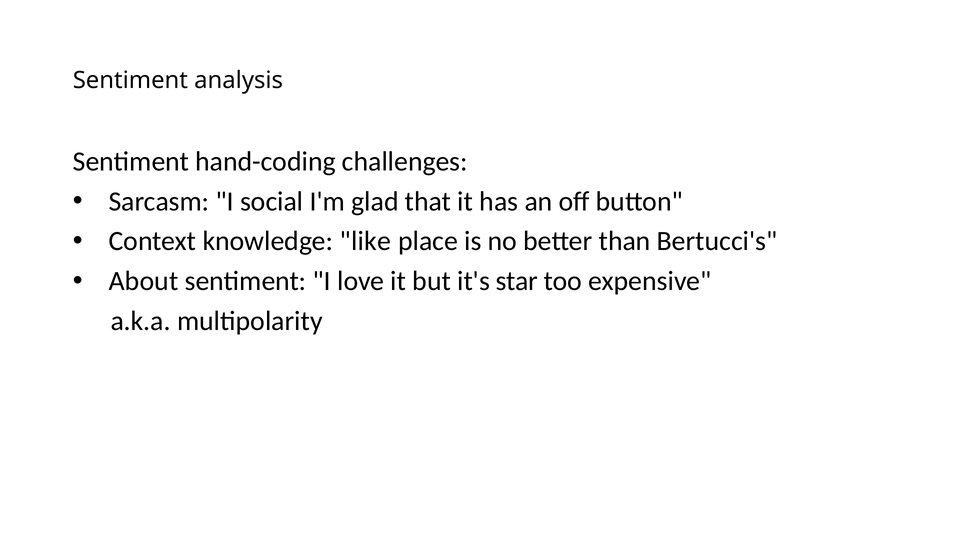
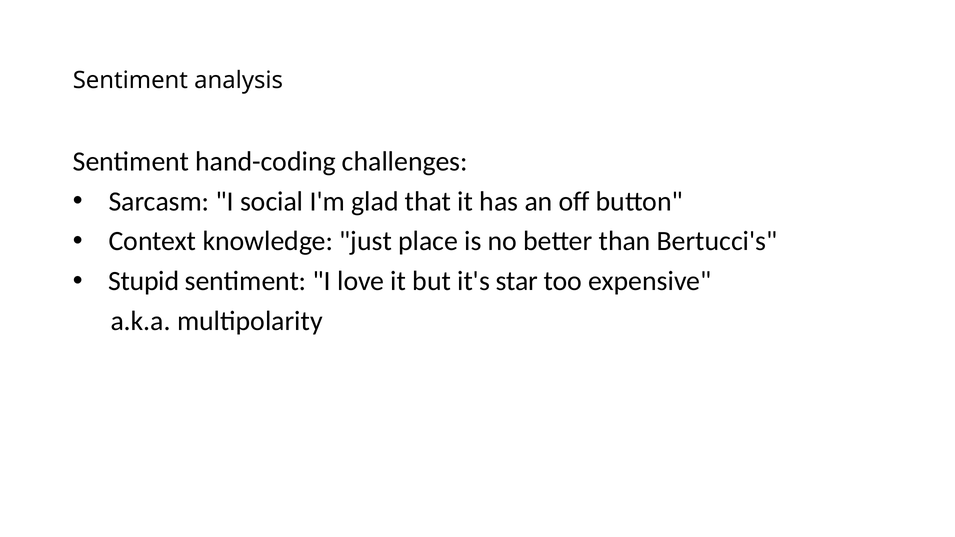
like: like -> just (366, 241)
About: About -> Stupid (144, 281)
